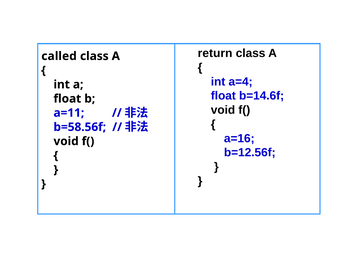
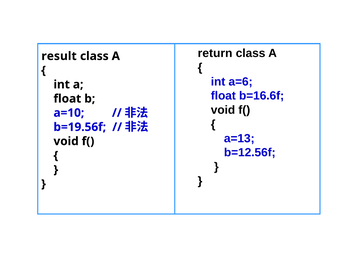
called: called -> result (59, 56)
a=4: a=4 -> a=6 (241, 82)
b=14.6f: b=14.6f -> b=16.6f (262, 96)
a=11: a=11 -> a=10 (69, 113)
b=58.56f: b=58.56f -> b=19.56f (80, 127)
a=16: a=16 -> a=13 (239, 139)
